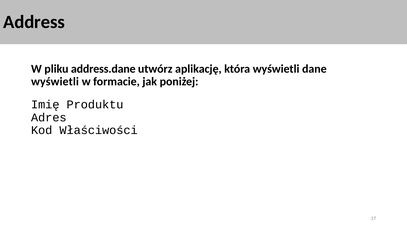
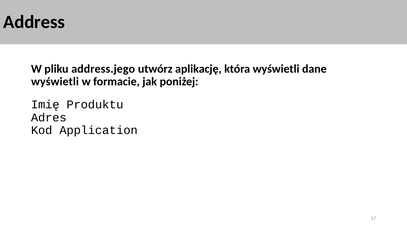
address.dane: address.dane -> address.jego (103, 69)
Właściwości: Właściwości -> Application (99, 130)
